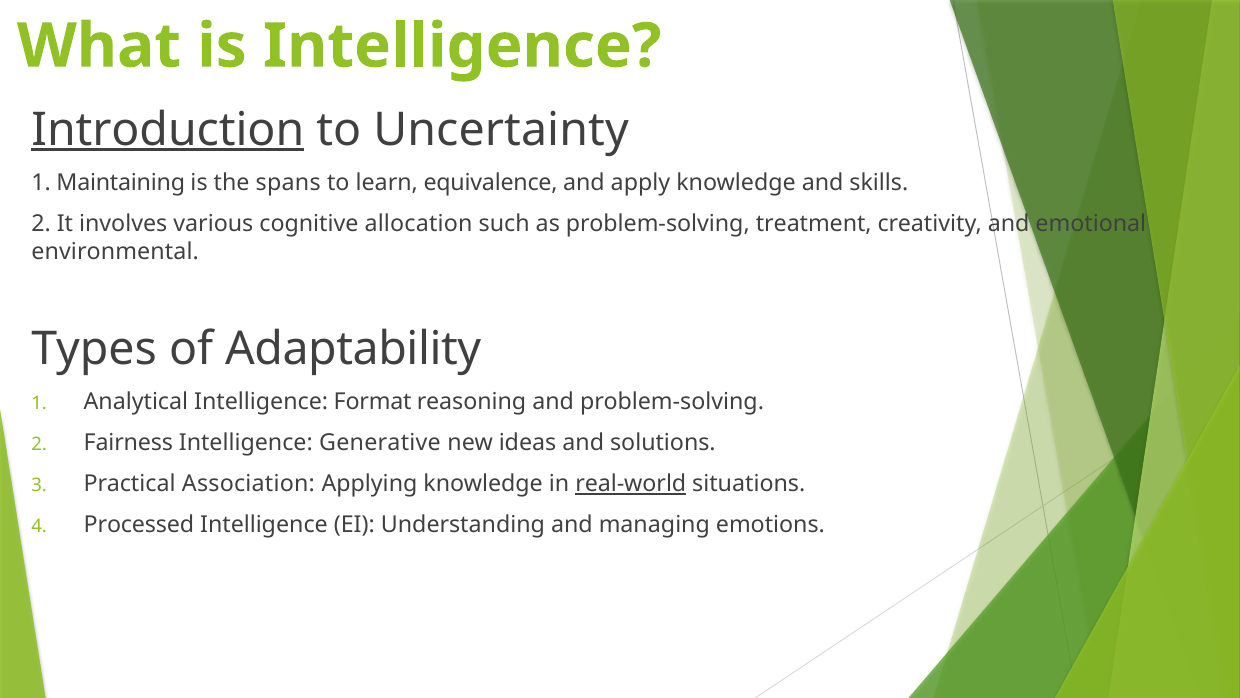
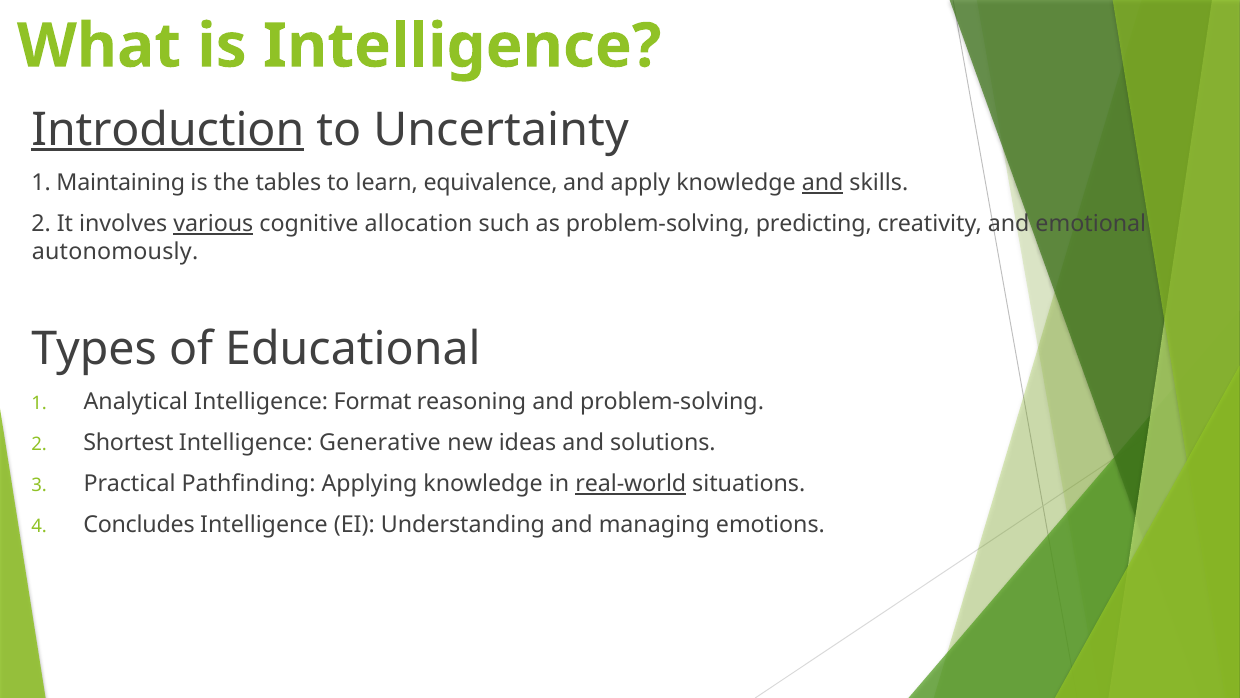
spans: spans -> tables (288, 183)
and underline: none -> present (823, 183)
various underline: none -> present (213, 224)
treatment: treatment -> predicting (814, 224)
environmental: environmental -> autonomously (115, 252)
Adaptability: Adaptability -> Educational (353, 349)
Fairness: Fairness -> Shortest (128, 443)
Association: Association -> Pathfinding (249, 484)
Processed: Processed -> Concludes (139, 524)
